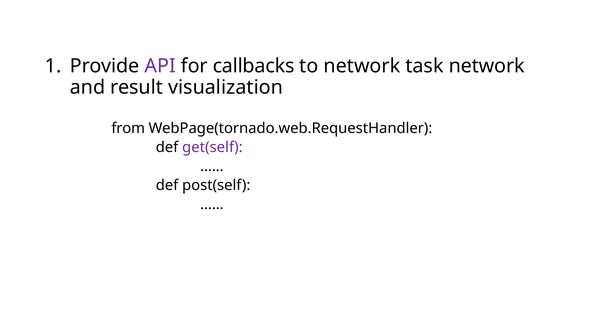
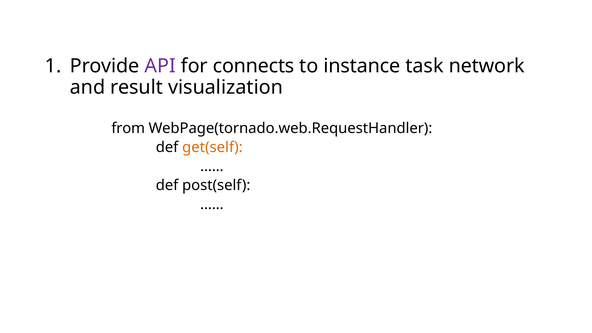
callbacks: callbacks -> connects (254, 66)
to network: network -> instance (362, 66)
get(self colour: purple -> orange (212, 147)
